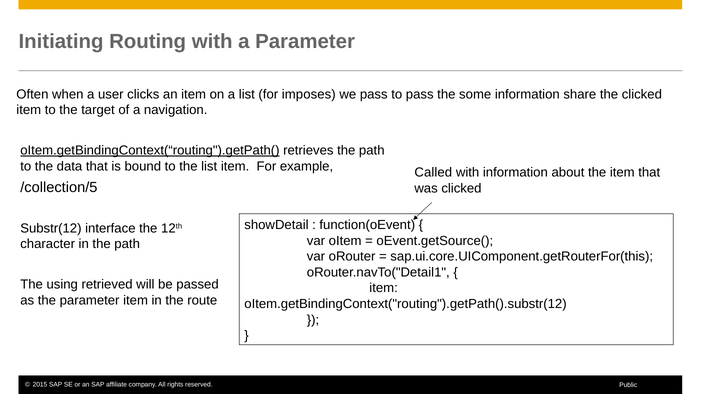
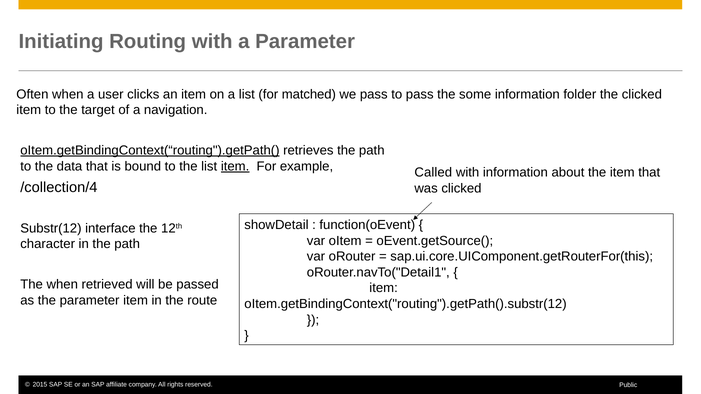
imposes: imposes -> matched (309, 94)
share: share -> folder (580, 94)
item underline: none -> present (235, 166)
/collection/5: /collection/5 -> /collection/4 (59, 187)
The using: using -> when (62, 285)
